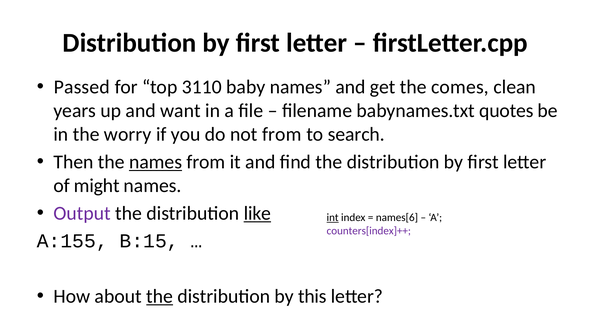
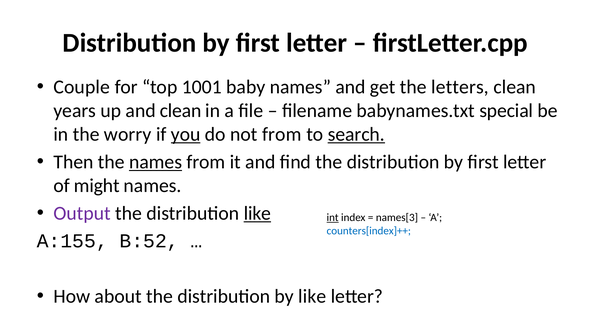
Passed: Passed -> Couple (82, 87)
3110: 3110 -> 1001 (202, 87)
comes: comes -> letters (460, 87)
and want: want -> clean (181, 111)
quotes: quotes -> special (506, 111)
you underline: none -> present (186, 134)
search underline: none -> present (356, 134)
names[6: names[6 -> names[3 (397, 217)
counters[index]++ colour: purple -> blue (369, 230)
B:15: B:15 -> B:52 (149, 241)
the underline: present -> none (160, 296)
by this: this -> like (312, 296)
